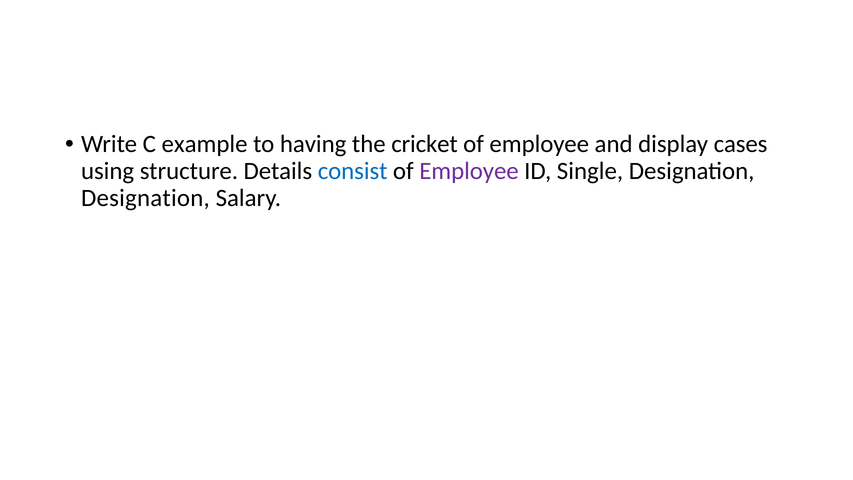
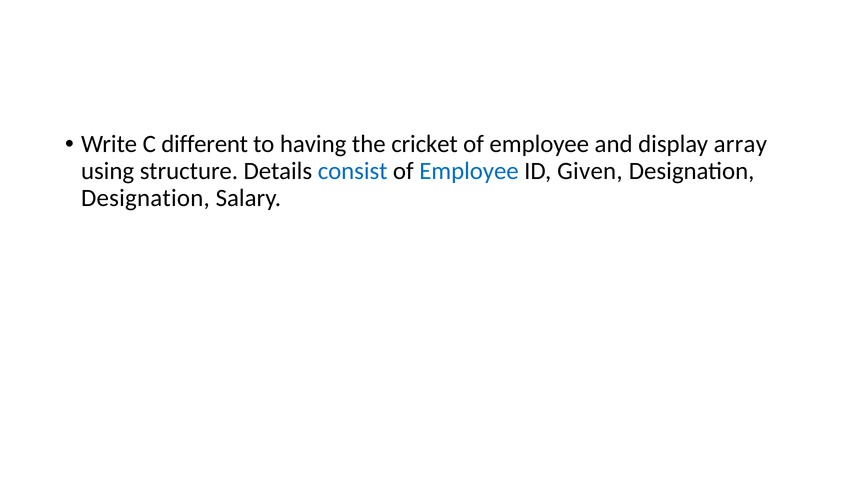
example: example -> different (205, 144)
cases: cases -> array (740, 144)
Employee colour: purple -> blue (469, 171)
Single: Single -> Given (590, 171)
